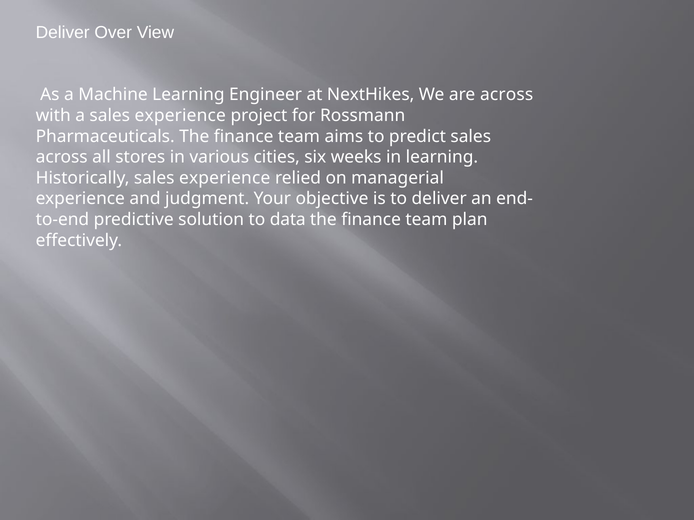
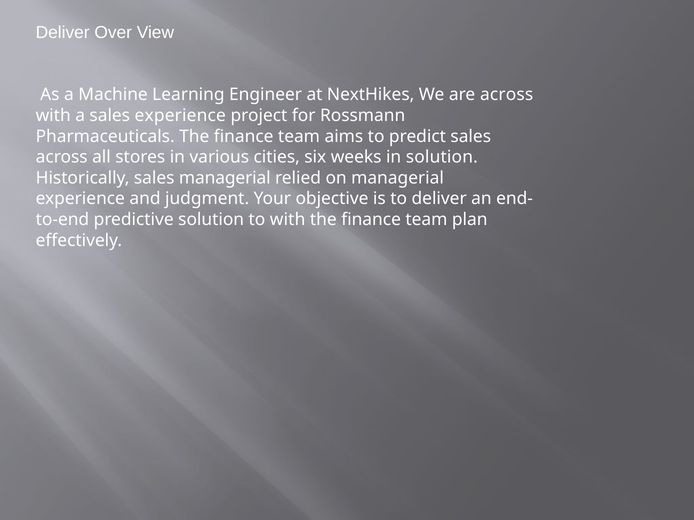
in learning: learning -> solution (442, 157)
Historically sales experience: experience -> managerial (225, 178)
to data: data -> with (288, 220)
